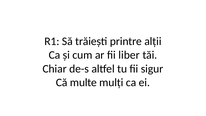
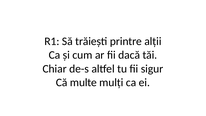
liber: liber -> dacă (129, 55)
